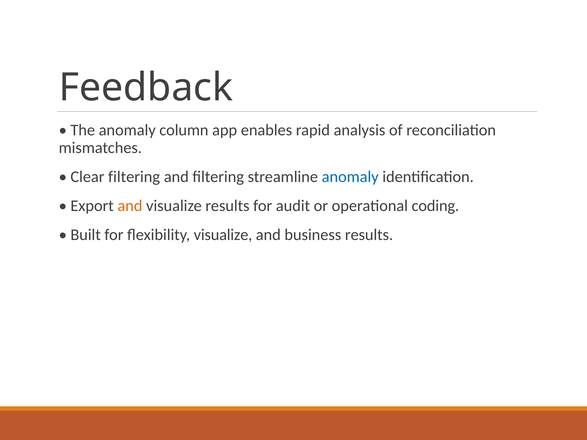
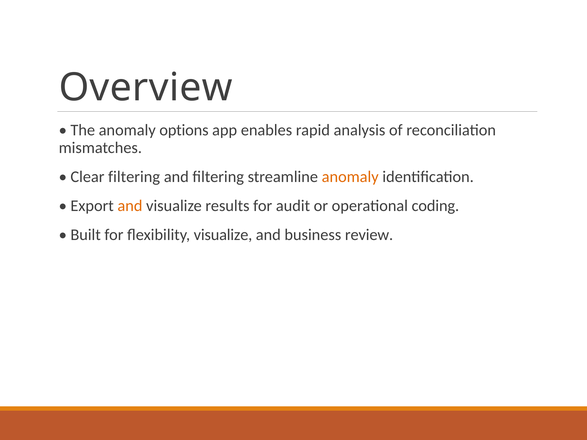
Feedback: Feedback -> Overview (146, 88)
column: column -> options (184, 130)
anomaly colour: blue -> orange (350, 177)
business results: results -> review (369, 235)
